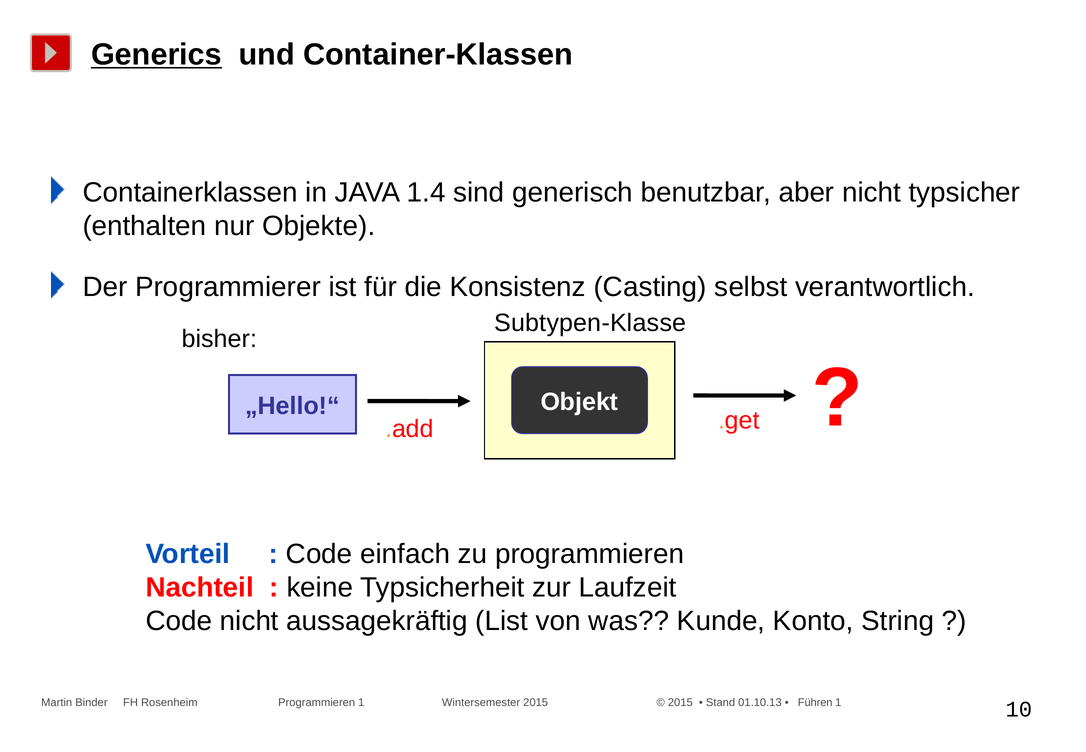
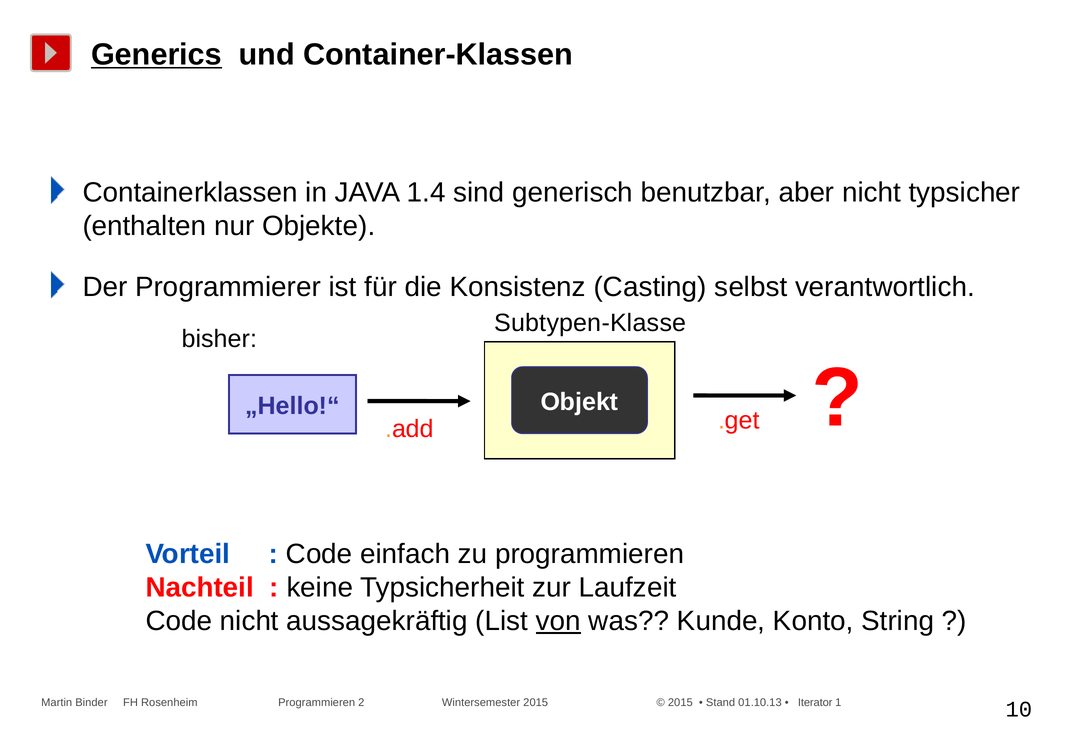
von underline: none -> present (558, 621)
Programmieren 1: 1 -> 2 (361, 702)
Führen: Führen -> Iterator (815, 702)
